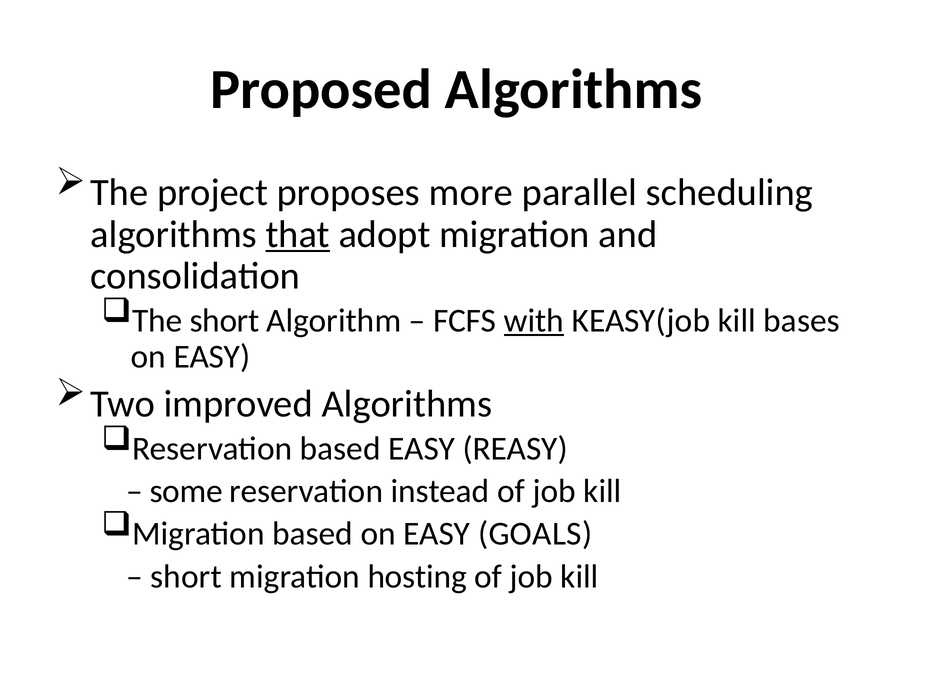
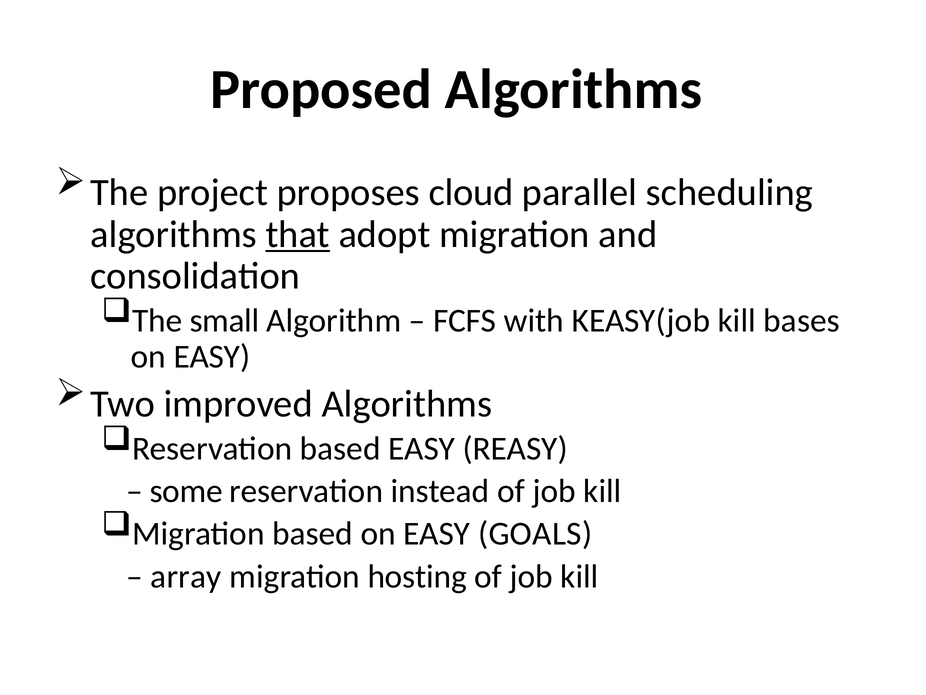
more: more -> cloud (471, 193)
The short: short -> small (225, 321)
with underline: present -> none (534, 321)
short: short -> array (186, 576)
